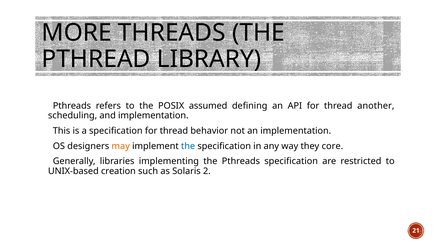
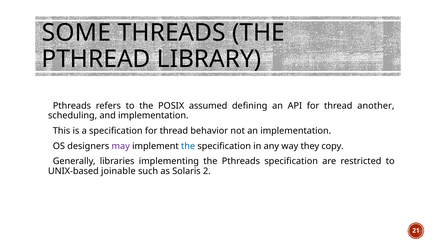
MORE: MORE -> SOME (76, 33)
may colour: orange -> purple (121, 146)
core: core -> copy (333, 146)
creation: creation -> joinable (118, 171)
